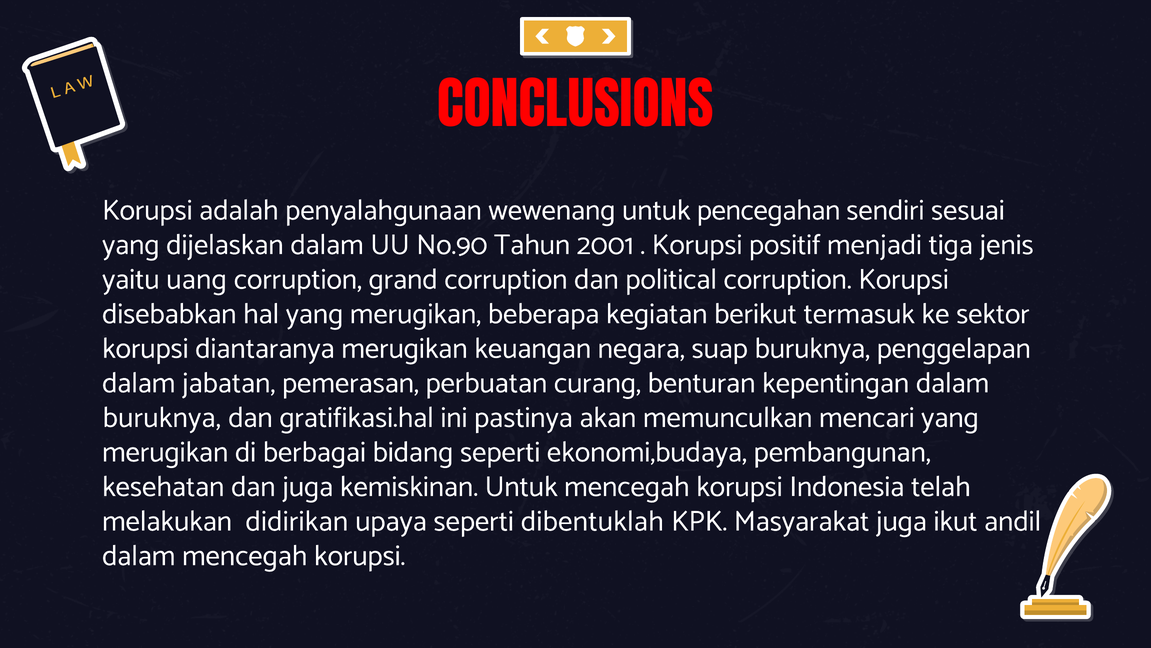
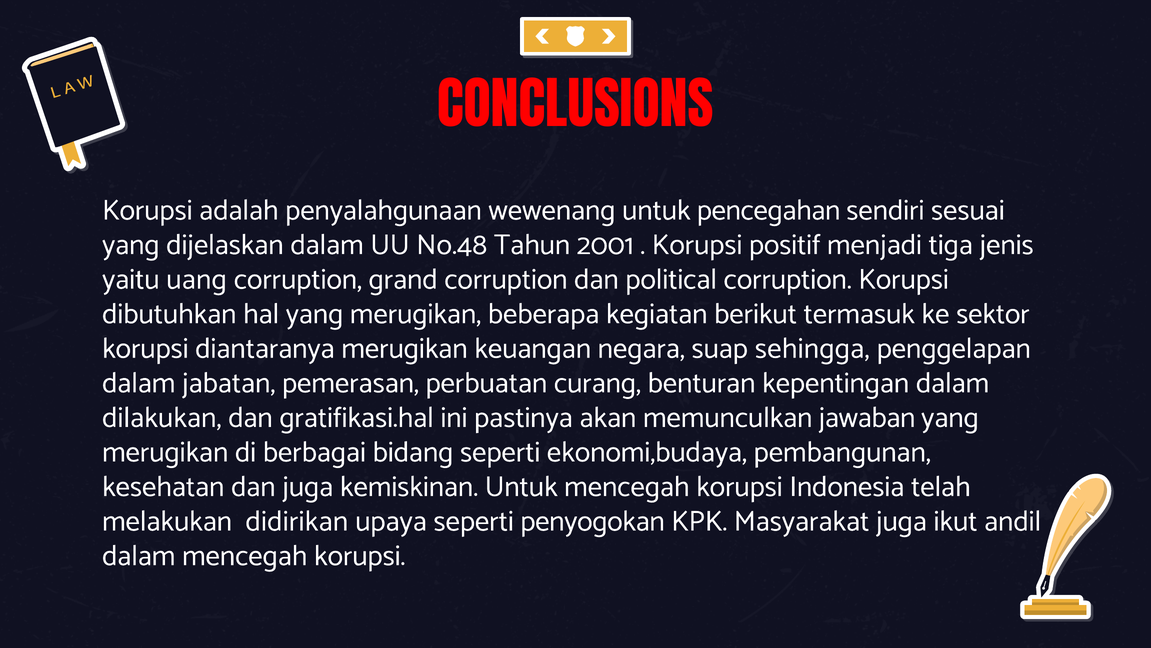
No.90: No.90 -> No.48 (452, 244)
disebabkan: disebabkan -> dibutuhkan (169, 313)
suap buruknya: buruknya -> sehingga (812, 348)
buruknya: buruknya -> dilakukan (162, 417)
mencari: mencari -> jawaban (867, 417)
dibentuklah: dibentuklah -> penyogokan (593, 521)
